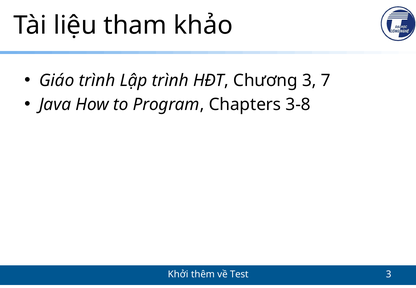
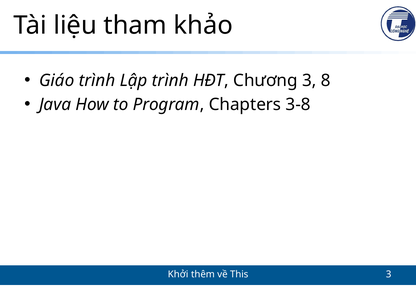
7: 7 -> 8 (326, 81)
Test: Test -> This (239, 274)
